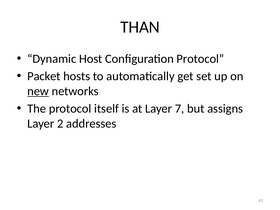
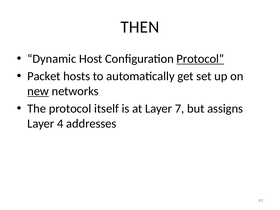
THAN: THAN -> THEN (140, 27)
Protocol underline: none -> present (200, 59)
2: 2 -> 4 (60, 124)
